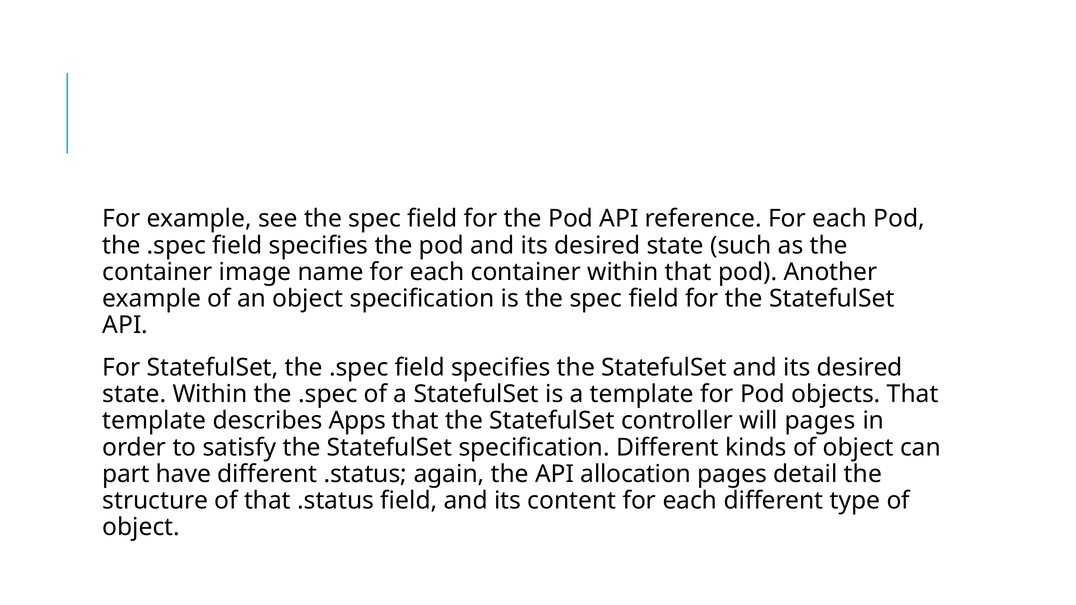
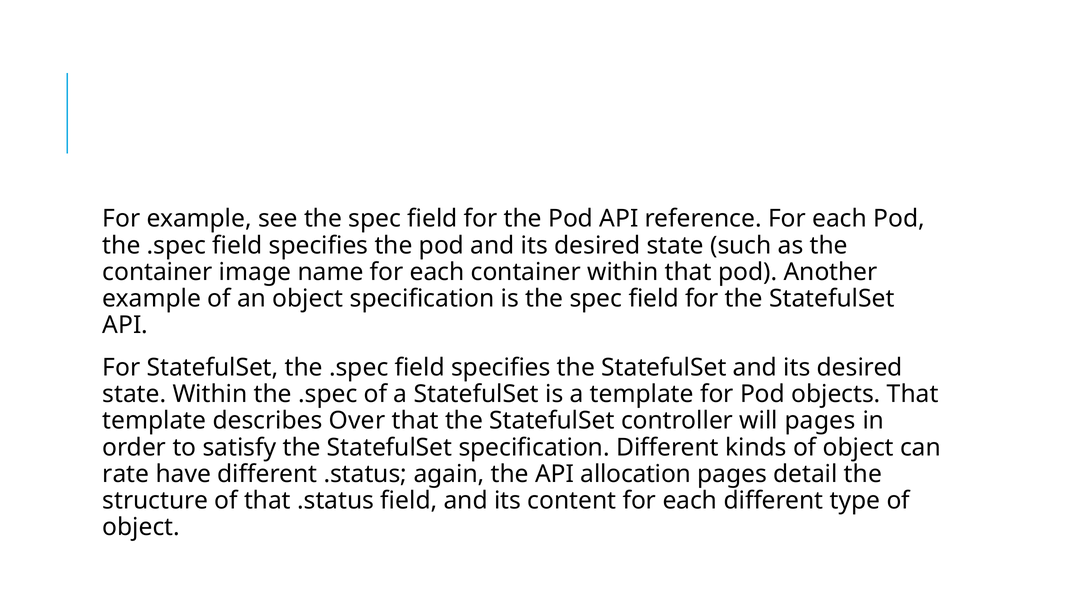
Apps: Apps -> Over (357, 421)
part: part -> rate (126, 474)
